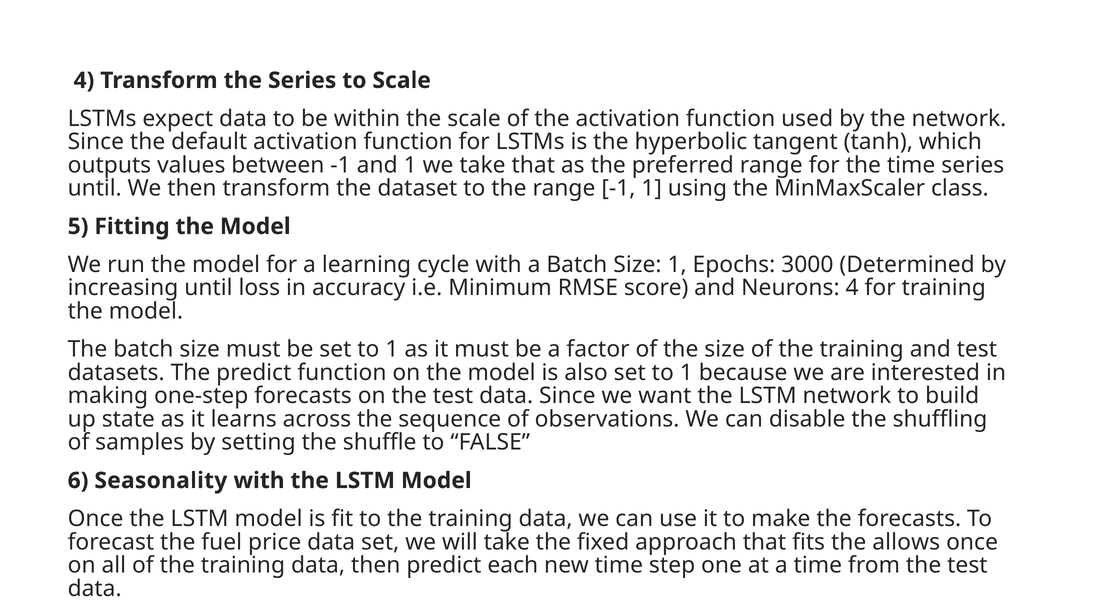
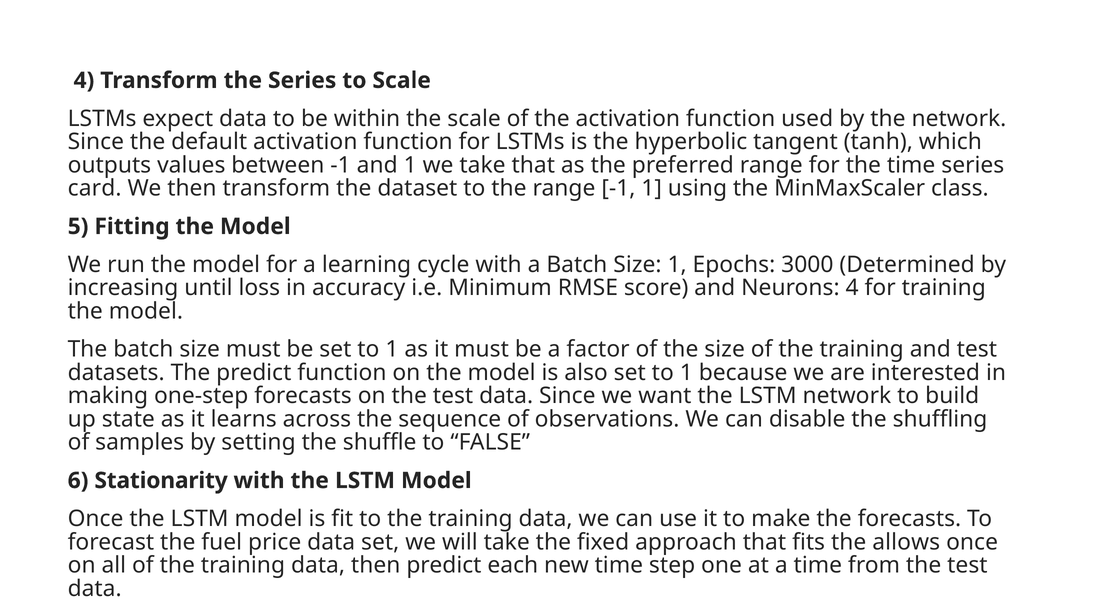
until: until -> card (95, 188)
Seasonality: Seasonality -> Stationarity (161, 481)
